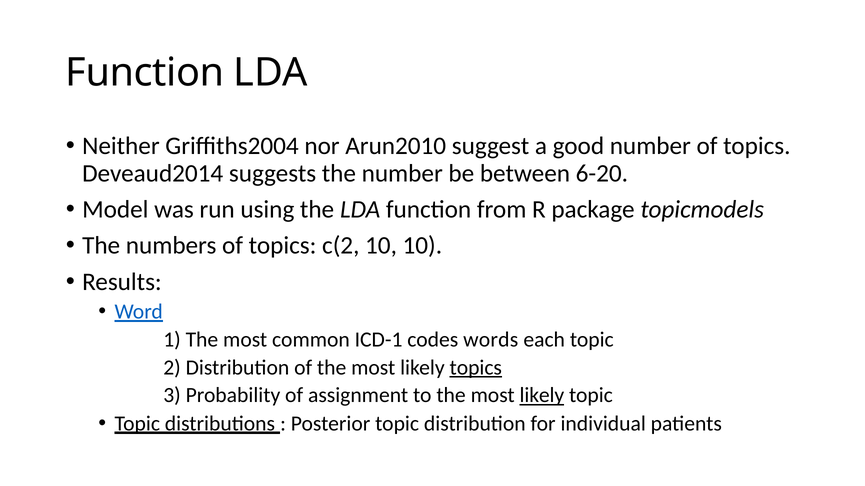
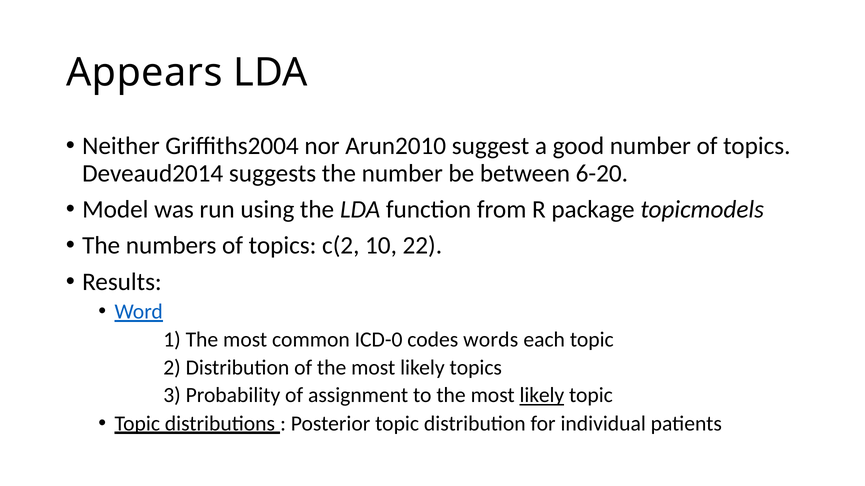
Function: Function -> Appears (144, 73)
10 10: 10 -> 22 (422, 246)
ICD-1: ICD-1 -> ICD-0 (379, 340)
topics underline: present -> none (476, 368)
